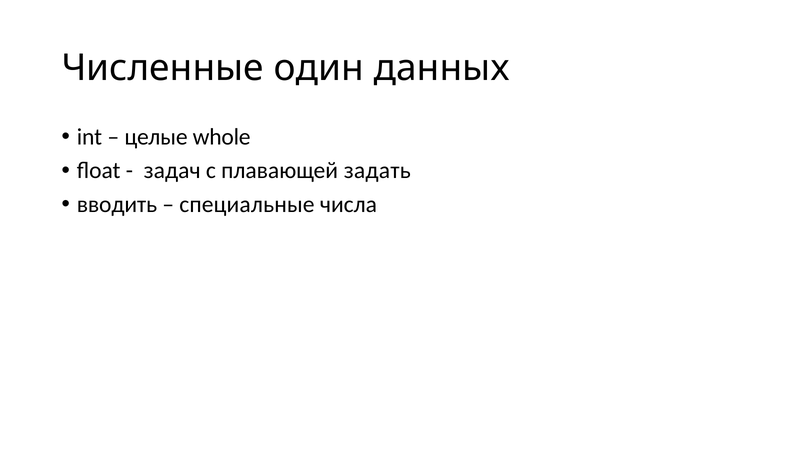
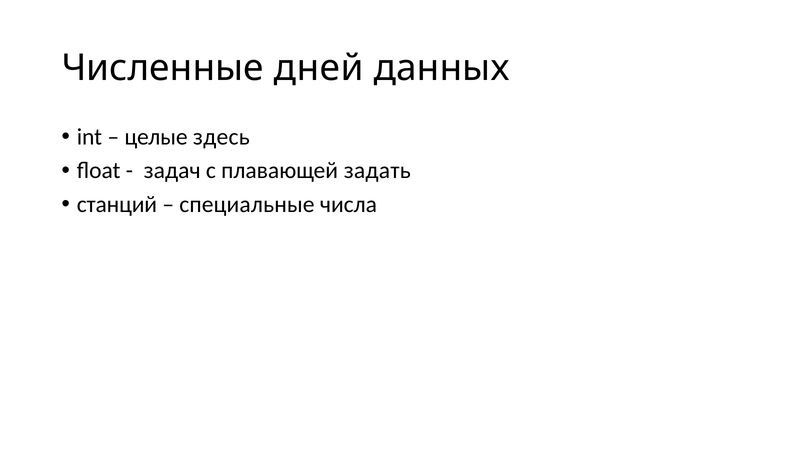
один: один -> дней (319, 68)
whole: whole -> здесь (221, 137)
вводить: вводить -> станций (117, 204)
